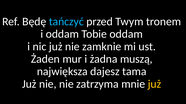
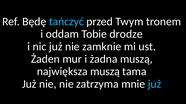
Tobie oddam: oddam -> drodze (126, 34)
największa dajesz: dajesz -> muszą (105, 72)
już colour: yellow -> light blue (154, 84)
